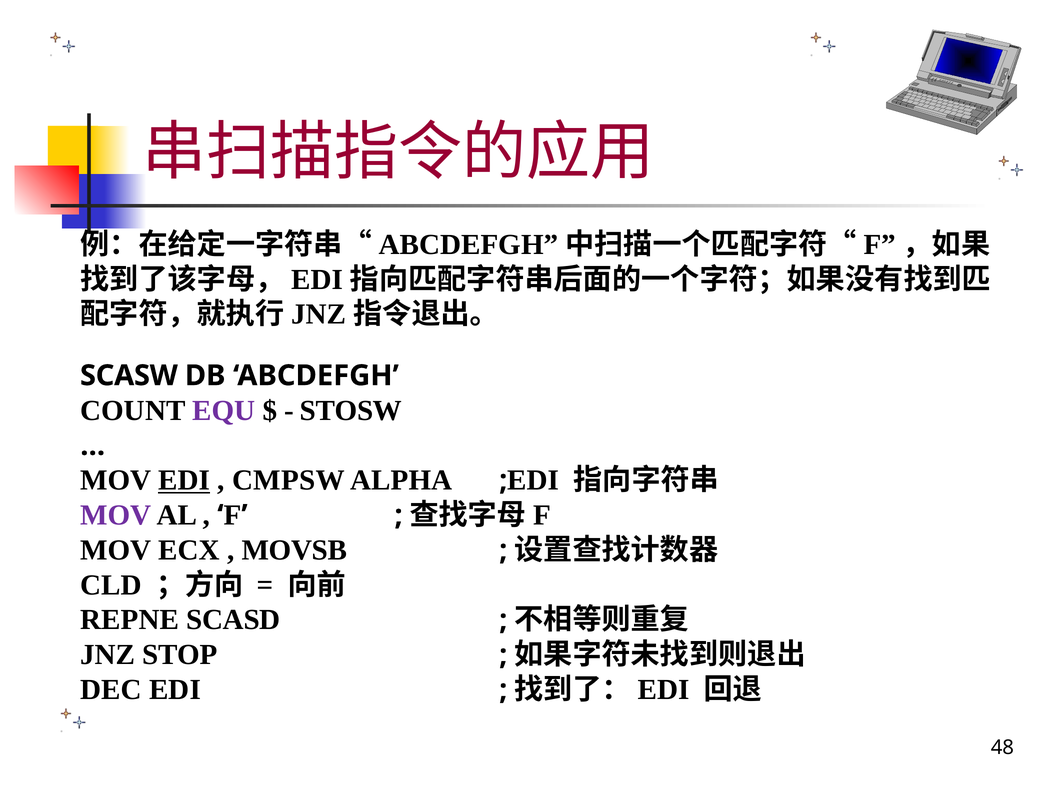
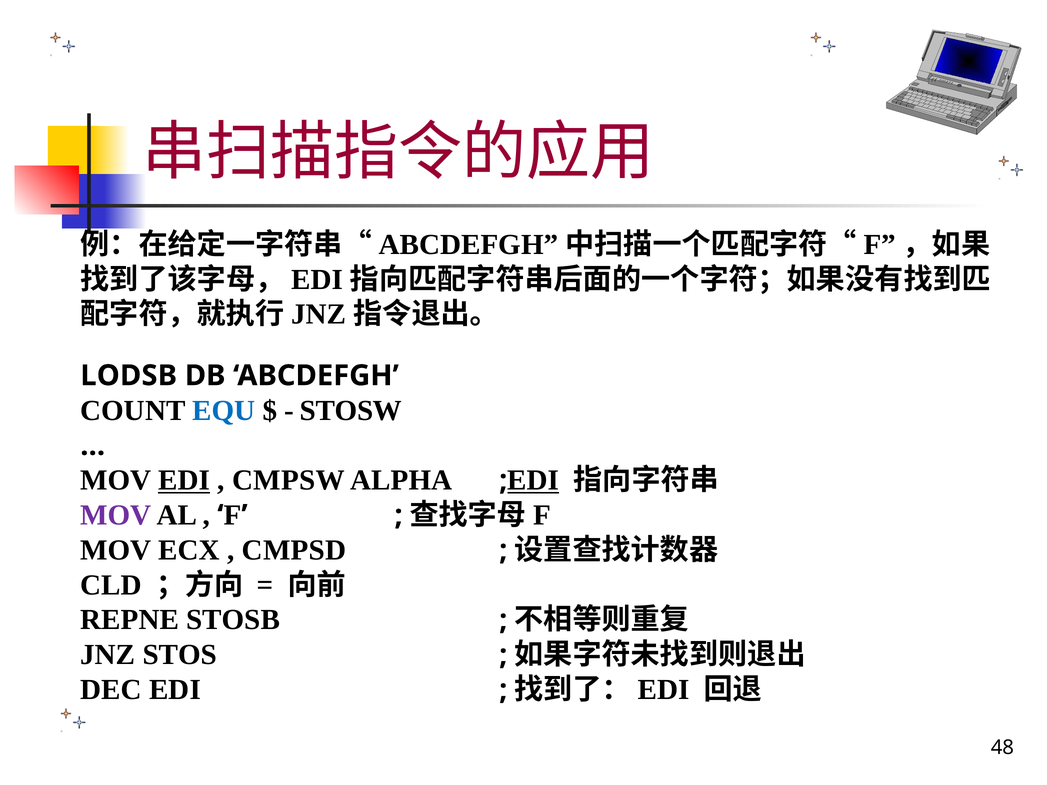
SCASW: SCASW -> LODSB (129, 376)
EQU colour: purple -> blue (224, 411)
EDI underline: none -> present (533, 480)
MOVSB: MOVSB -> CMPSD (294, 550)
SCASD: SCASD -> STOSB (233, 620)
STOP: STOP -> STOS (180, 655)
